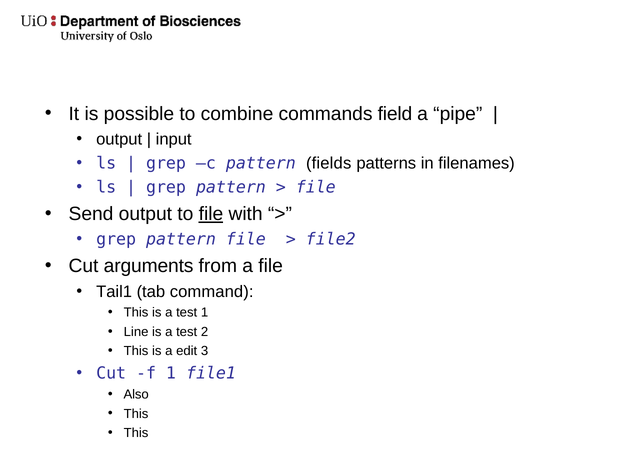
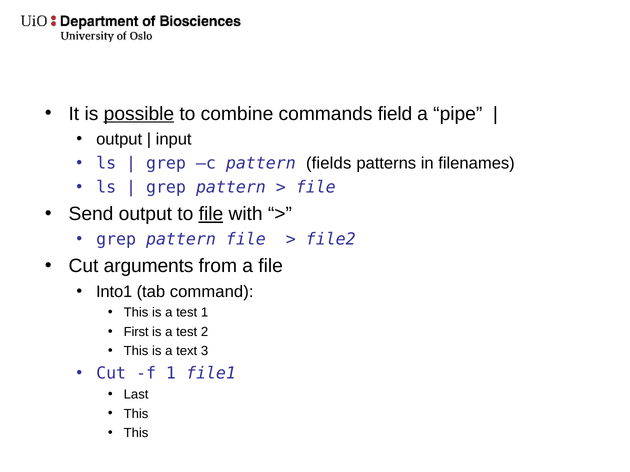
possible underline: none -> present (139, 114)
Tail1: Tail1 -> Into1 (114, 292)
Line: Line -> First (136, 332)
edit: edit -> text (187, 351)
Also: Also -> Last (136, 395)
